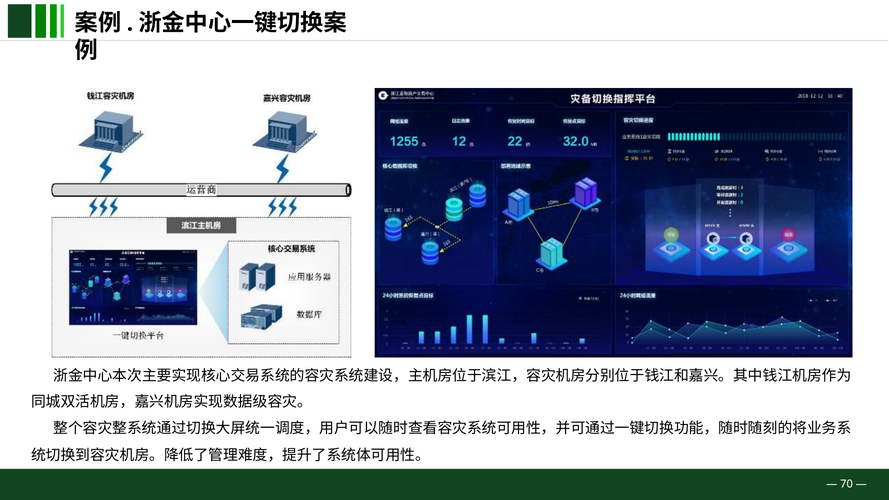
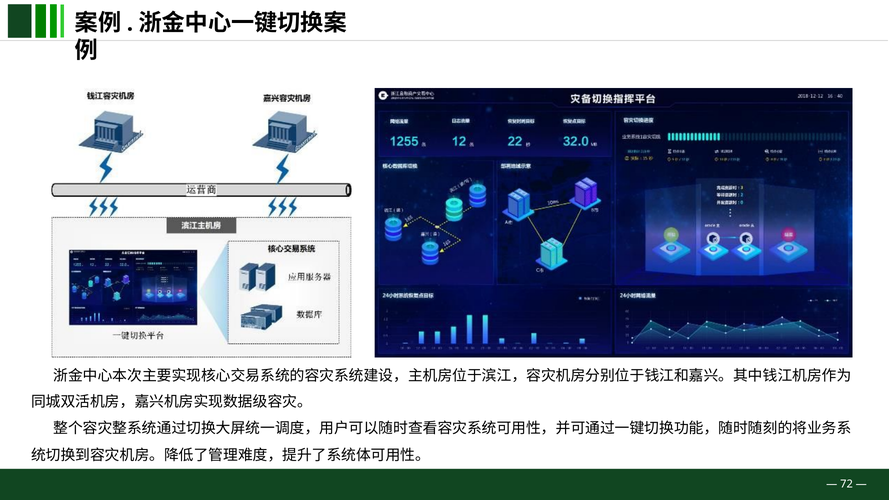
70: 70 -> 72 (847, 484)
